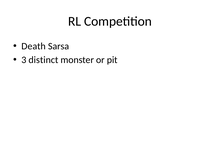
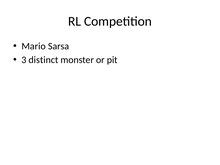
Death: Death -> Mario (34, 46)
